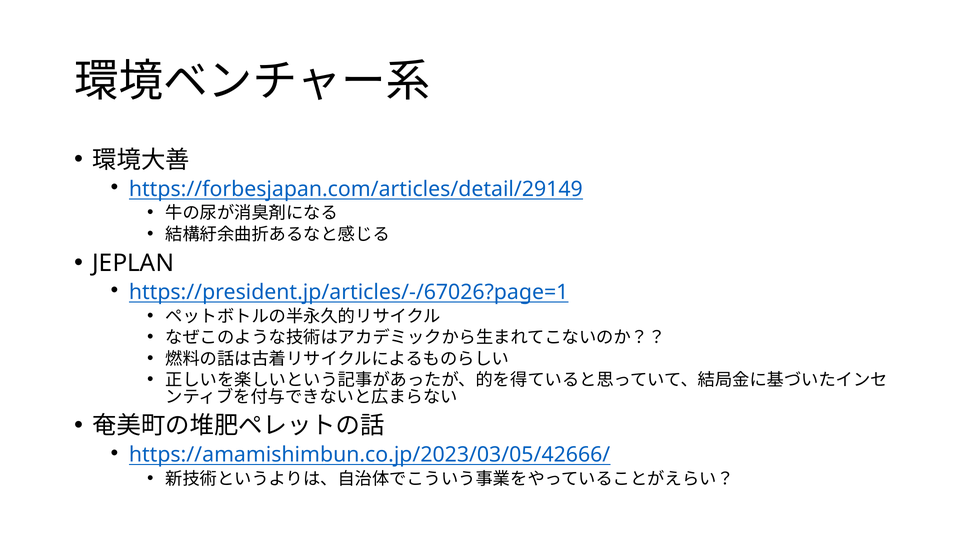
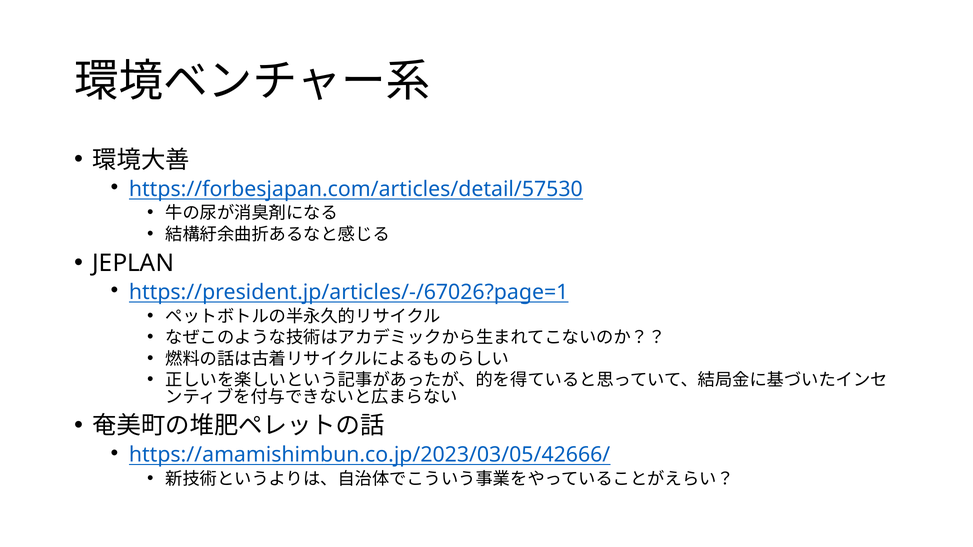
https://forbesjapan.com/articles/detail/29149: https://forbesjapan.com/articles/detail/29149 -> https://forbesjapan.com/articles/detail/57530 (356, 189)
